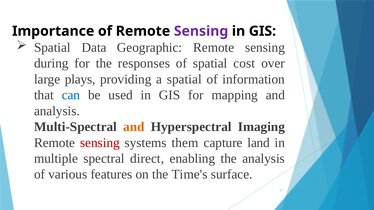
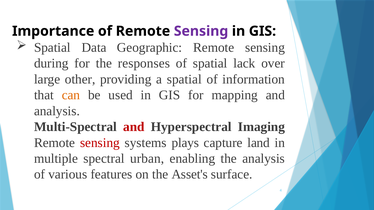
cost: cost -> lack (244, 63)
plays: plays -> other (80, 79)
can colour: blue -> orange (71, 95)
and colour: orange -> red (134, 127)
them: them -> plays (185, 143)
direct: direct -> urban (147, 159)
Time's: Time's -> Asset's (190, 175)
